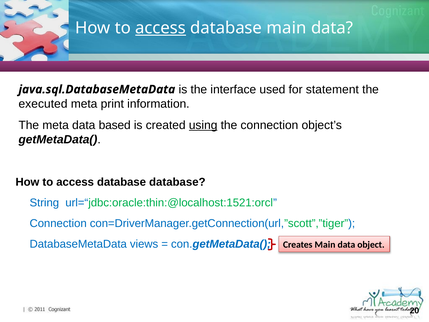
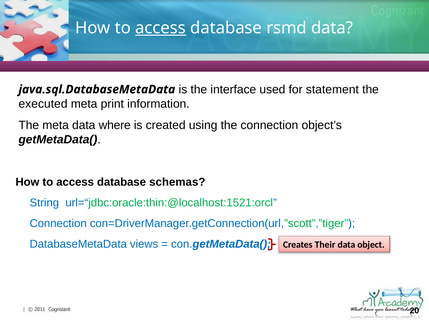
database main: main -> rsmd (287, 28)
based: based -> where (115, 125)
using underline: present -> none (203, 125)
database database: database -> schemas (177, 182)
Creates Main: Main -> Their (325, 244)
